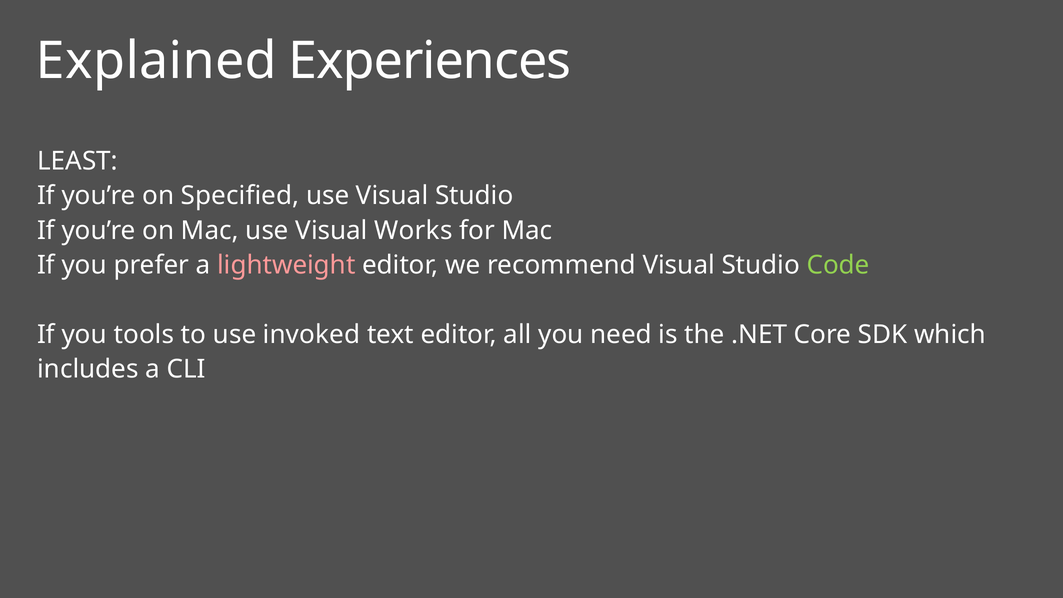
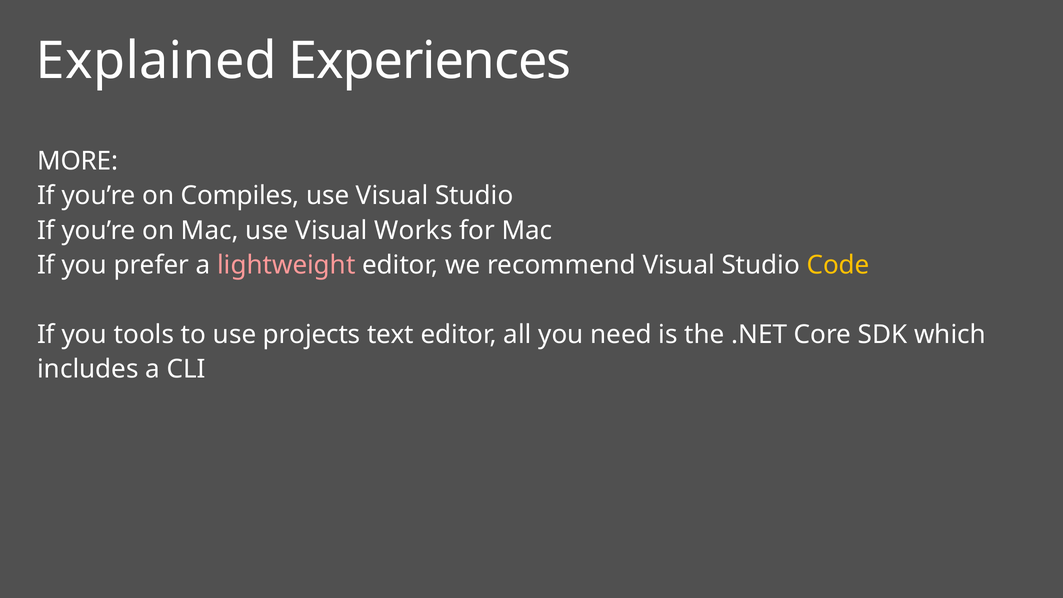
LEAST: LEAST -> MORE (78, 161)
Specified: Specified -> Compiles (240, 196)
Code colour: light green -> yellow (838, 265)
invoked: invoked -> projects (312, 334)
